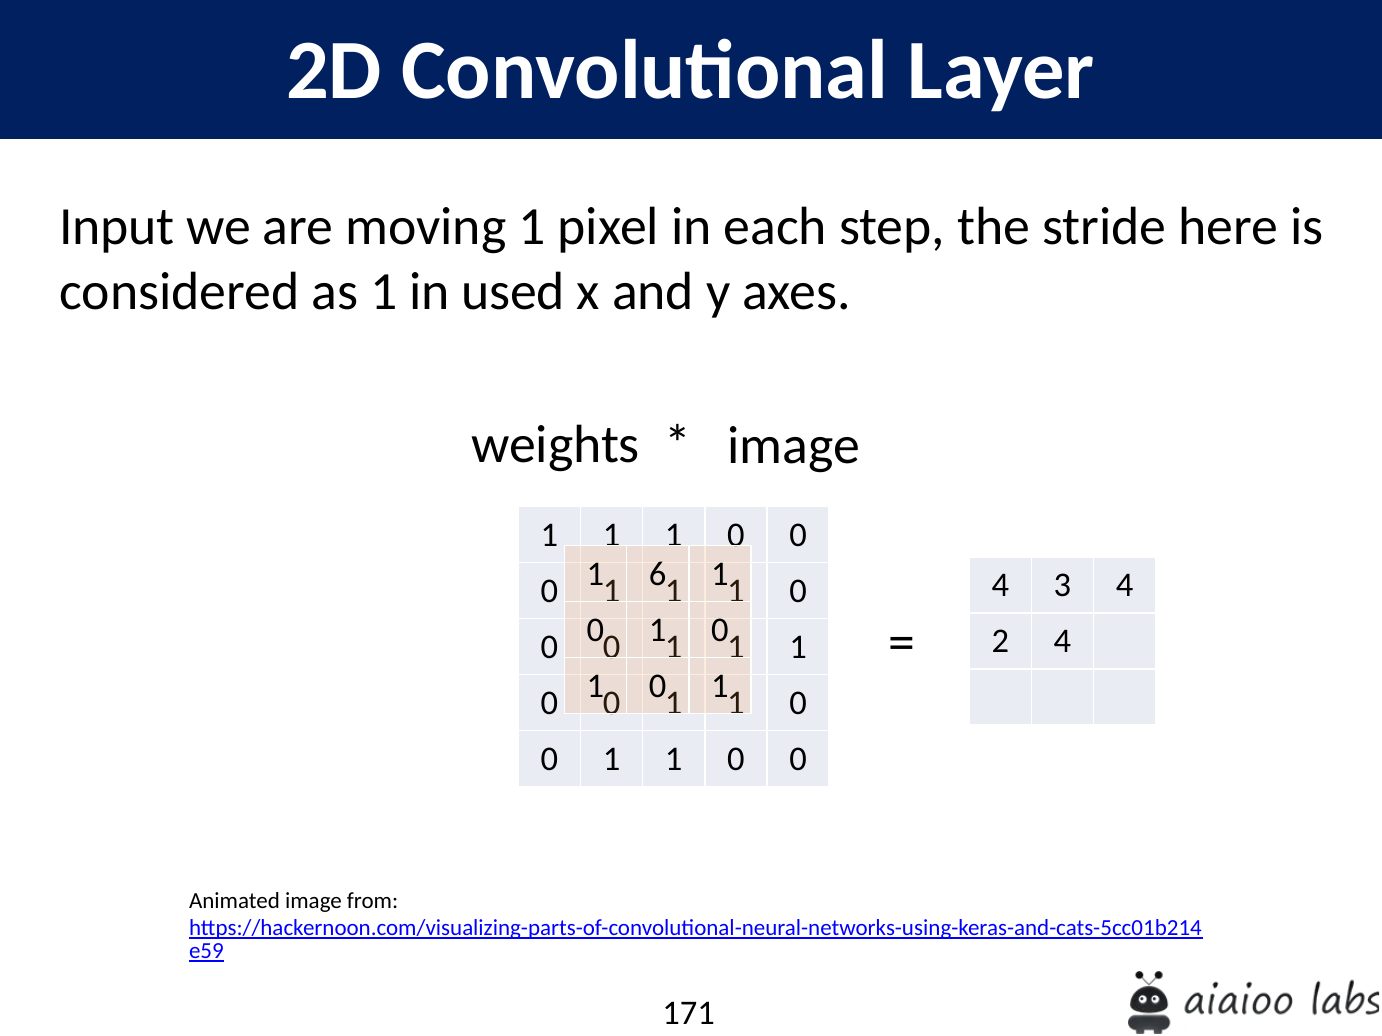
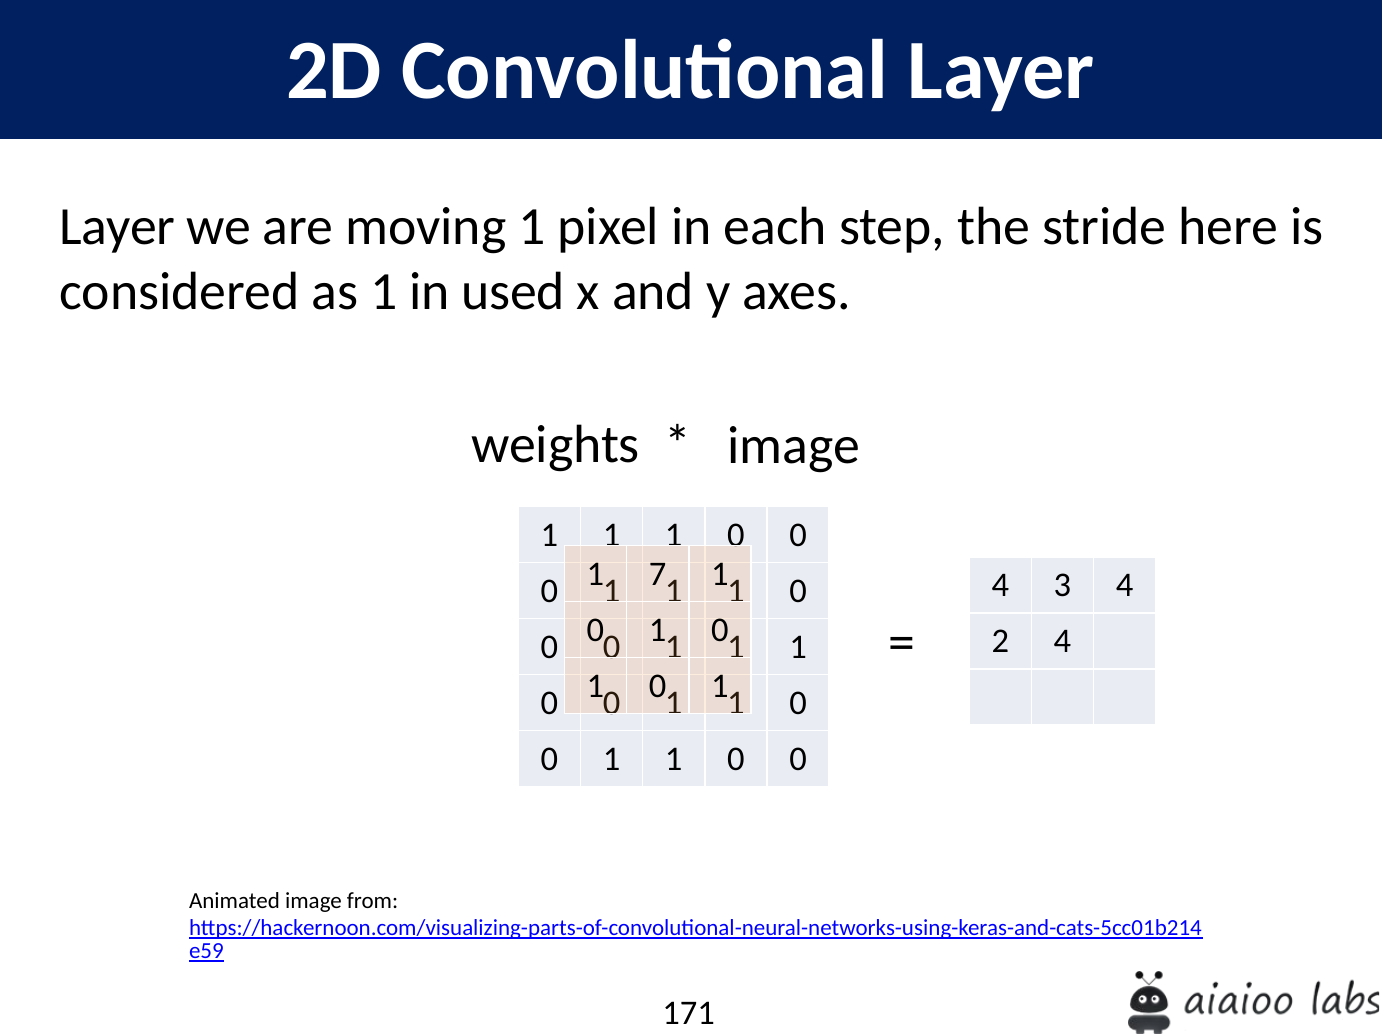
Input: Input -> Layer (117, 227)
6: 6 -> 7 (658, 574)
